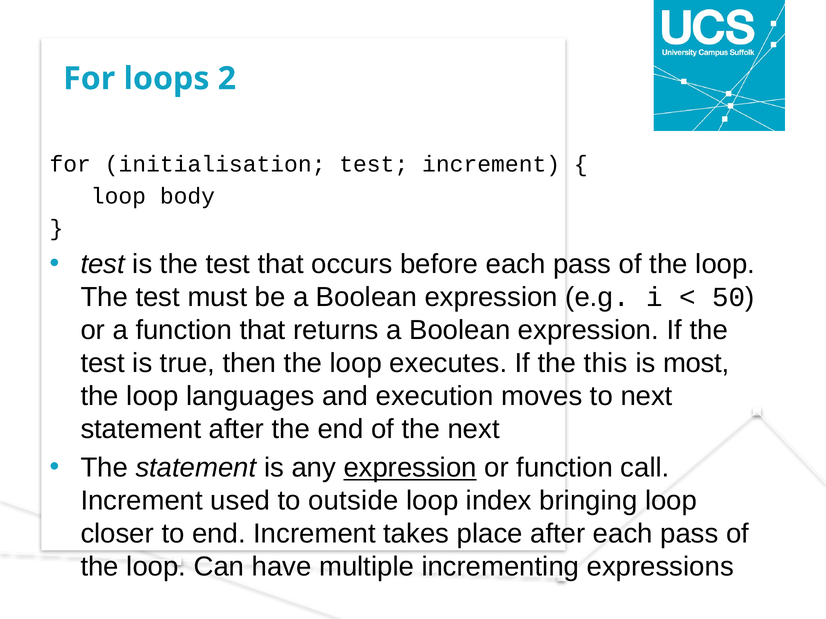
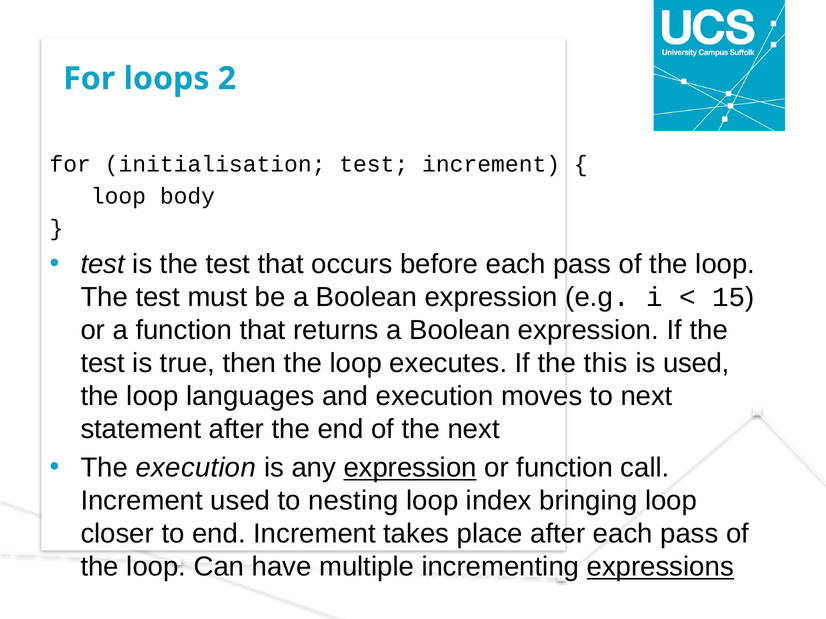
50: 50 -> 15 (729, 297)
is most: most -> used (696, 364)
The statement: statement -> execution (196, 468)
outside: outside -> nesting (353, 501)
expressions underline: none -> present (660, 567)
